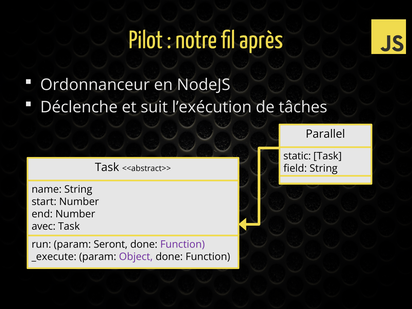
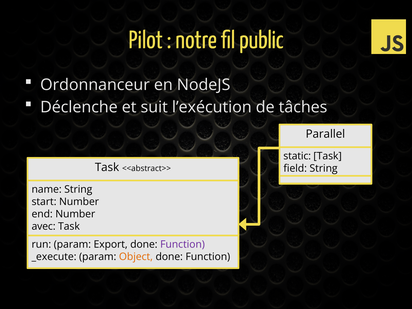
après: après -> public (261, 40)
Seront: Seront -> Export (111, 245)
Object colour: purple -> orange (136, 257)
